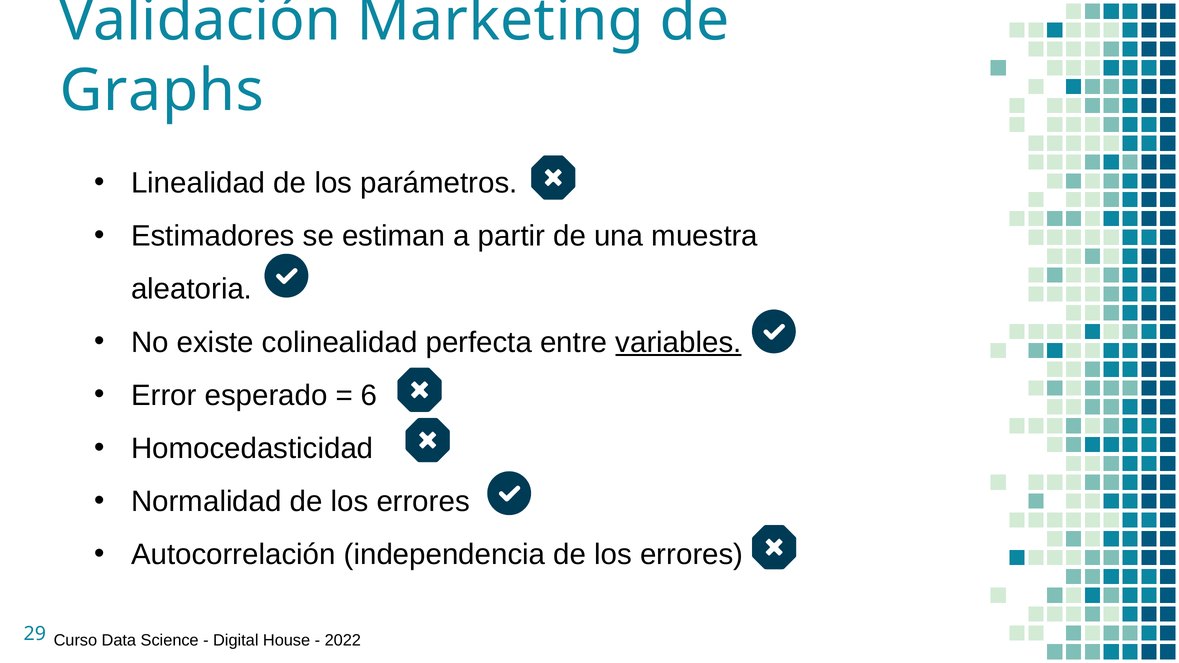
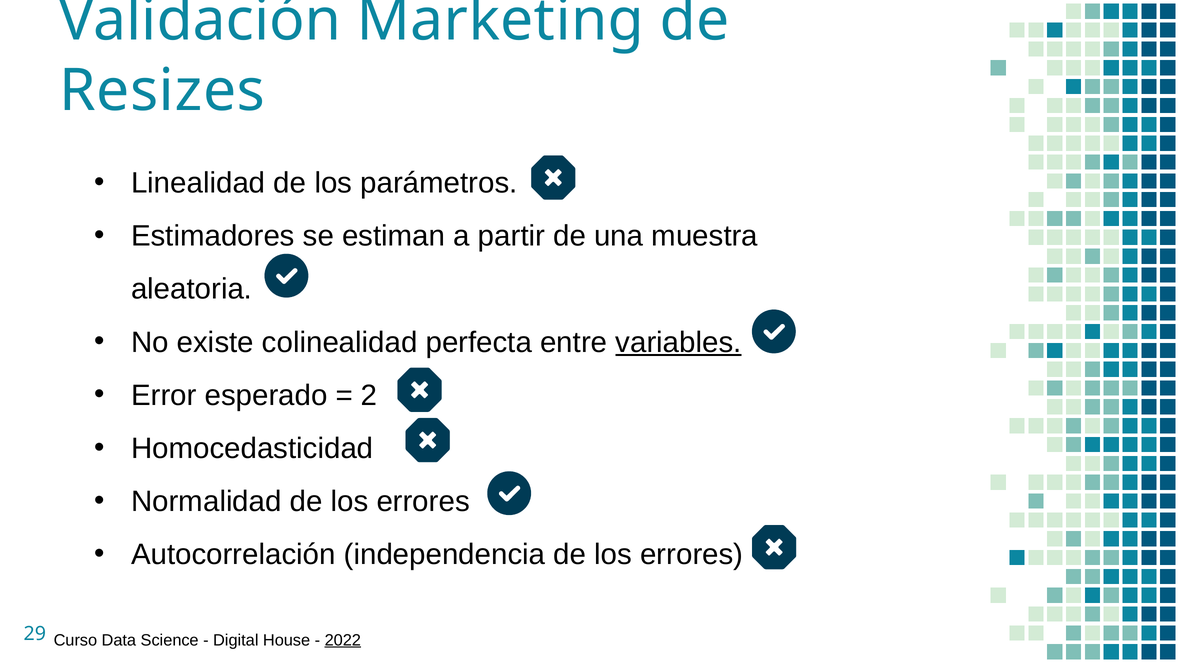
Graphs: Graphs -> Resizes (162, 91)
6: 6 -> 2 (369, 395)
2022 underline: none -> present (343, 640)
